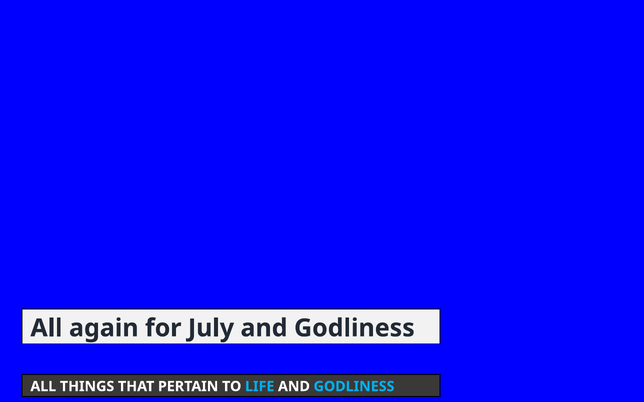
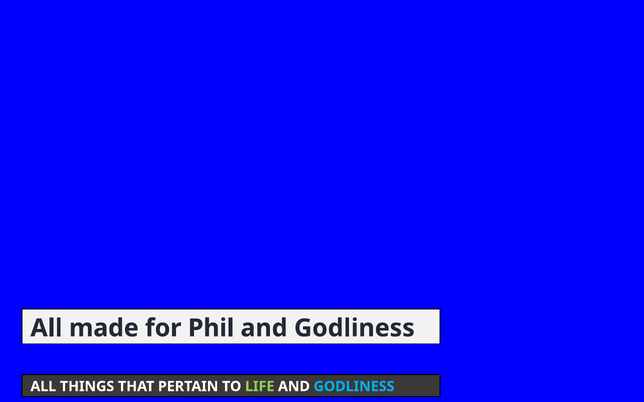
again: again -> made (104, 329)
July: July -> Phil (211, 329)
LIFE colour: light blue -> light green (260, 387)
